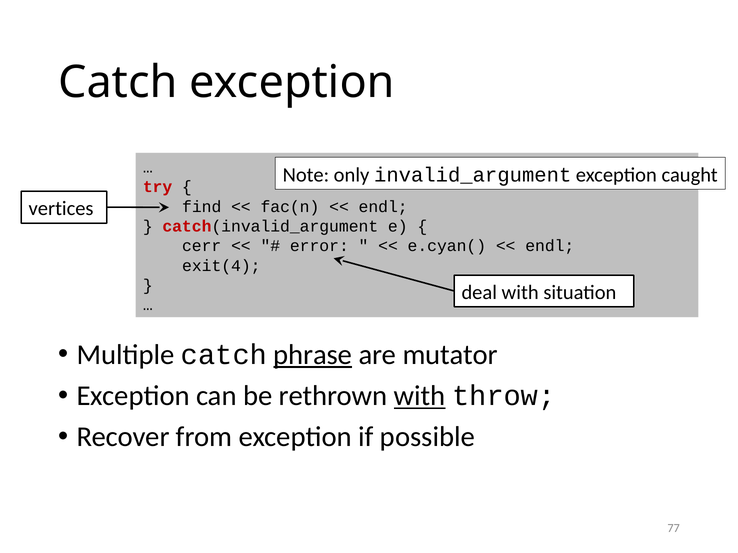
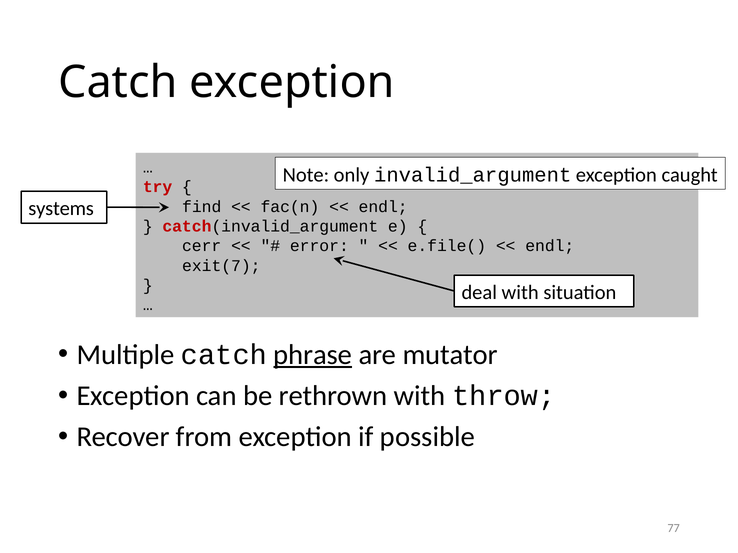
vertices: vertices -> systems (61, 209)
e.cyan(: e.cyan( -> e.file( (447, 246)
exit(4: exit(4 -> exit(7 (221, 266)
with underline: present -> none (420, 396)
